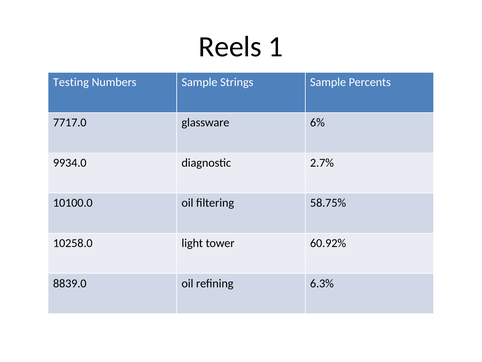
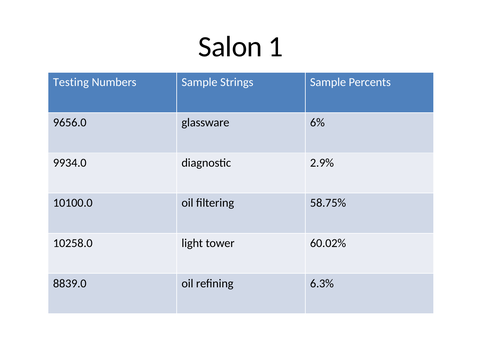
Reels: Reels -> Salon (230, 47)
7717.0: 7717.0 -> 9656.0 (70, 122)
2.7%: 2.7% -> 2.9% (322, 163)
60.92%: 60.92% -> 60.02% (328, 243)
